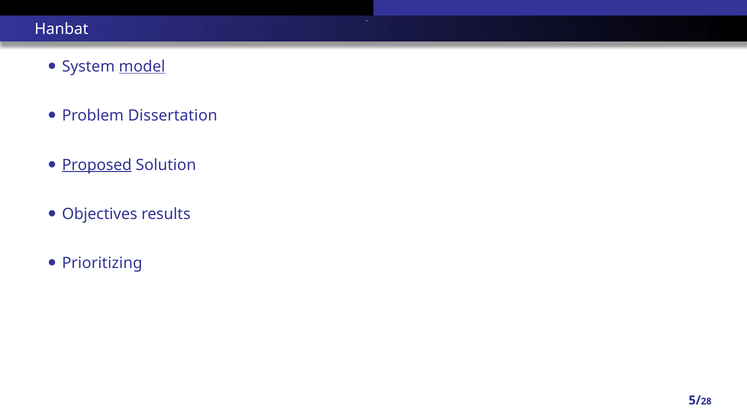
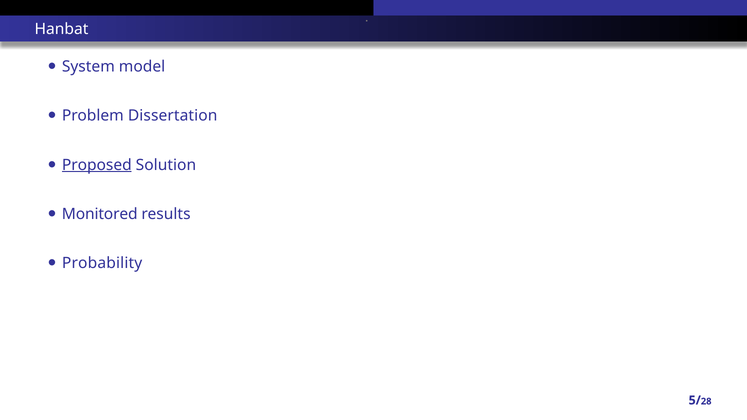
model underline: present -> none (142, 67)
Objectives: Objectives -> Monitored (100, 214)
Prioritizing: Prioritizing -> Probability (102, 263)
